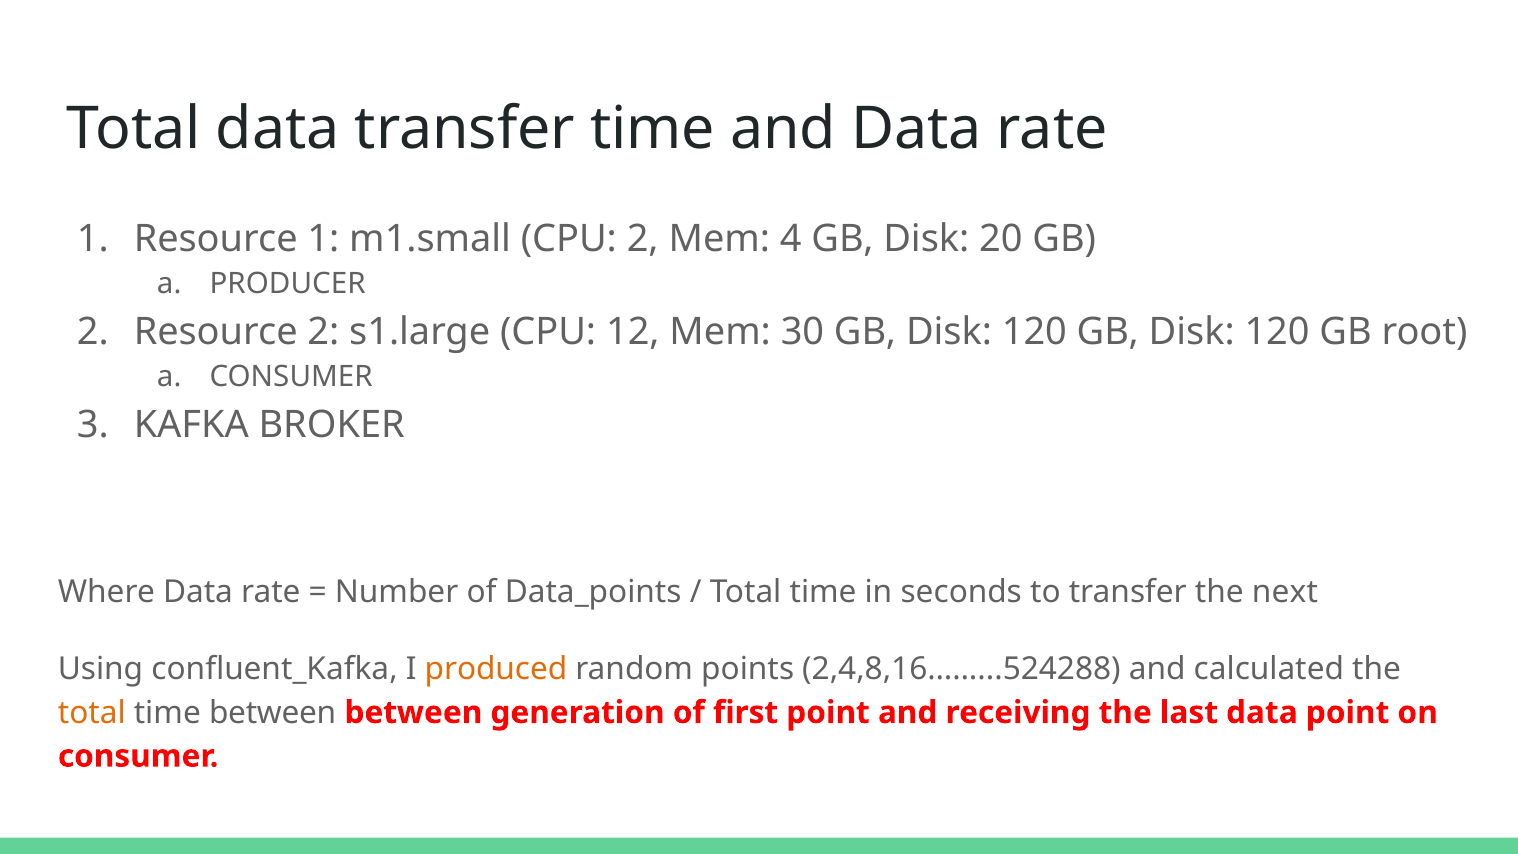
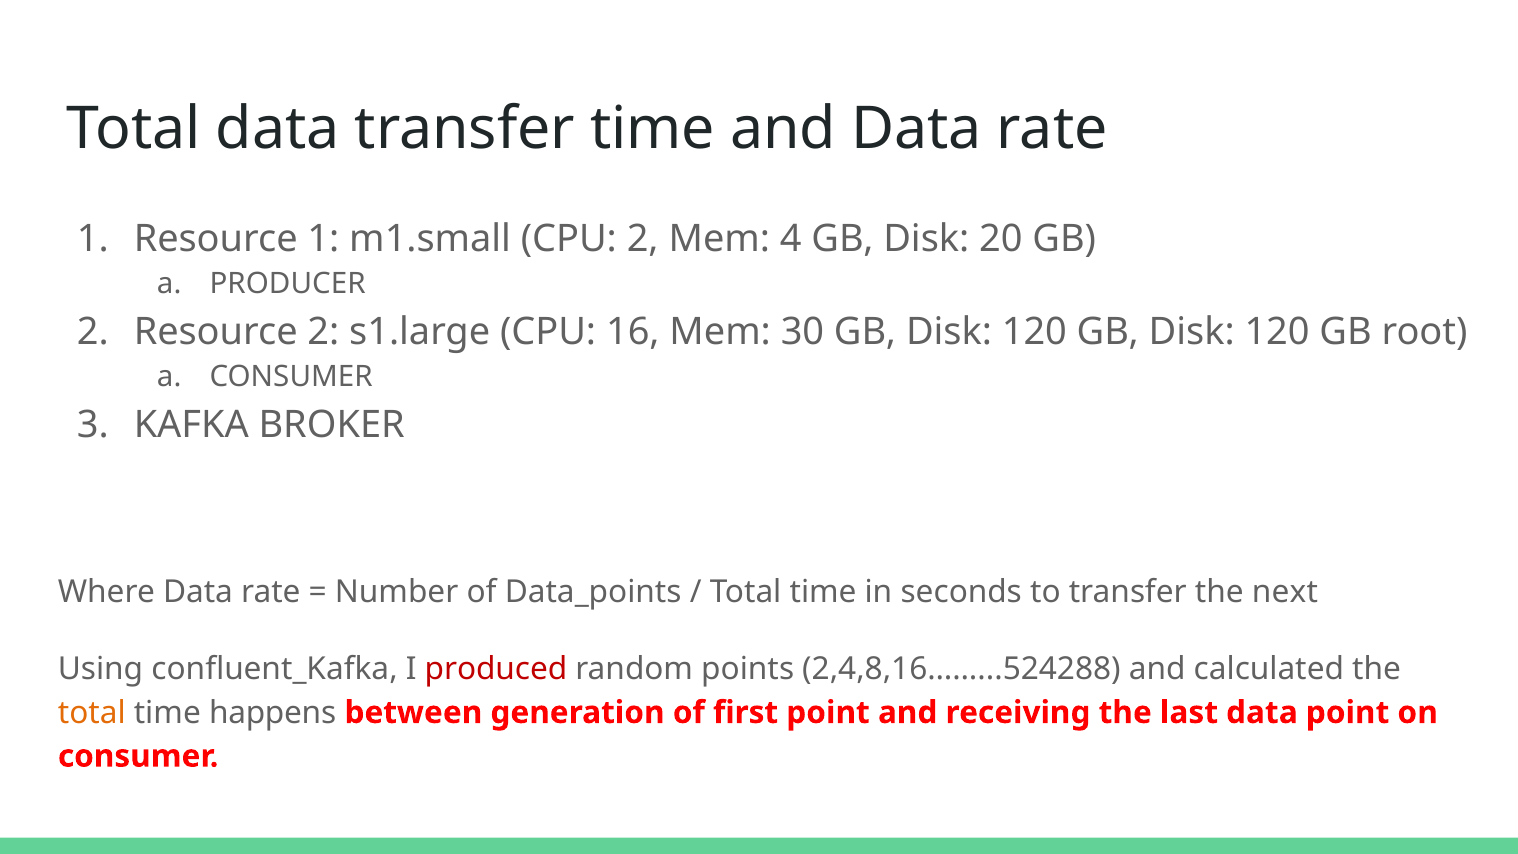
12: 12 -> 16 (633, 332)
produced colour: orange -> red (496, 669)
time between: between -> happens (273, 713)
